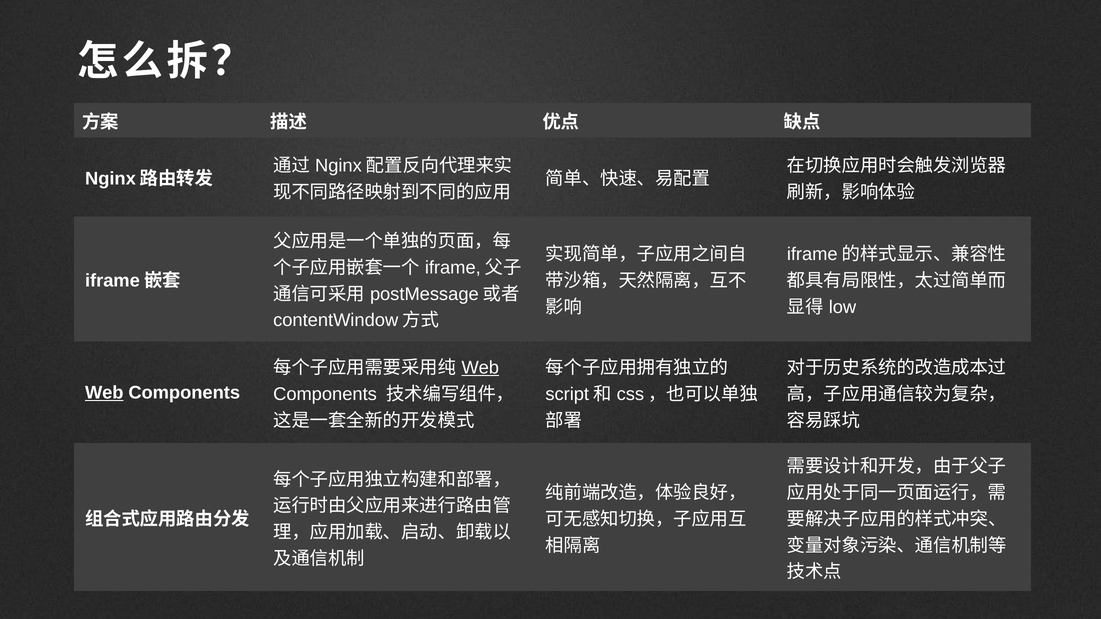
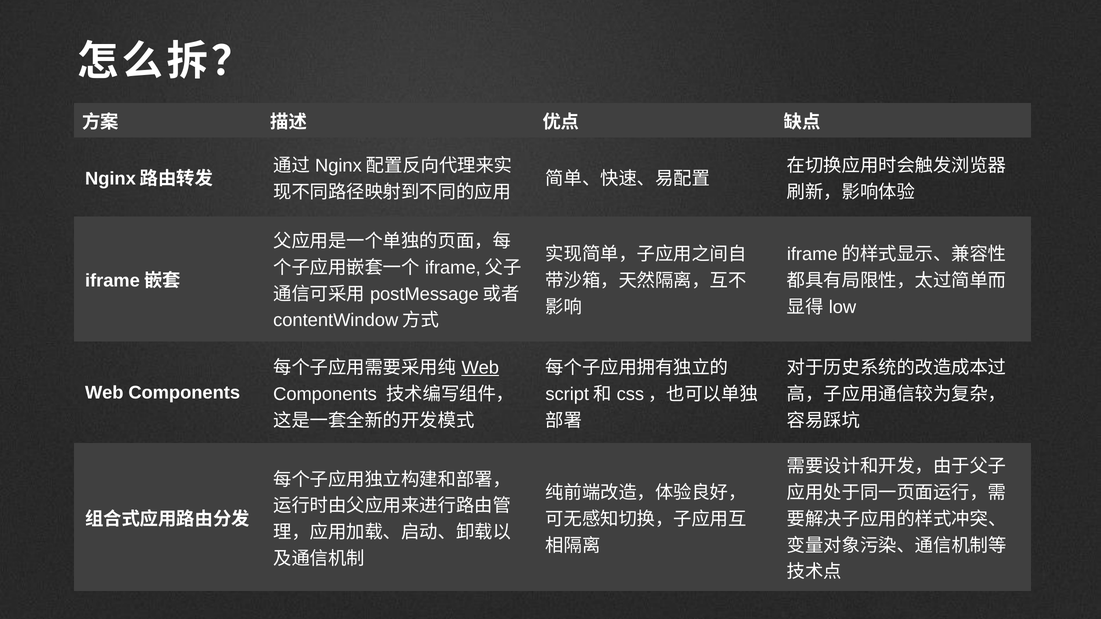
Web underline: present -> none (104, 393)
